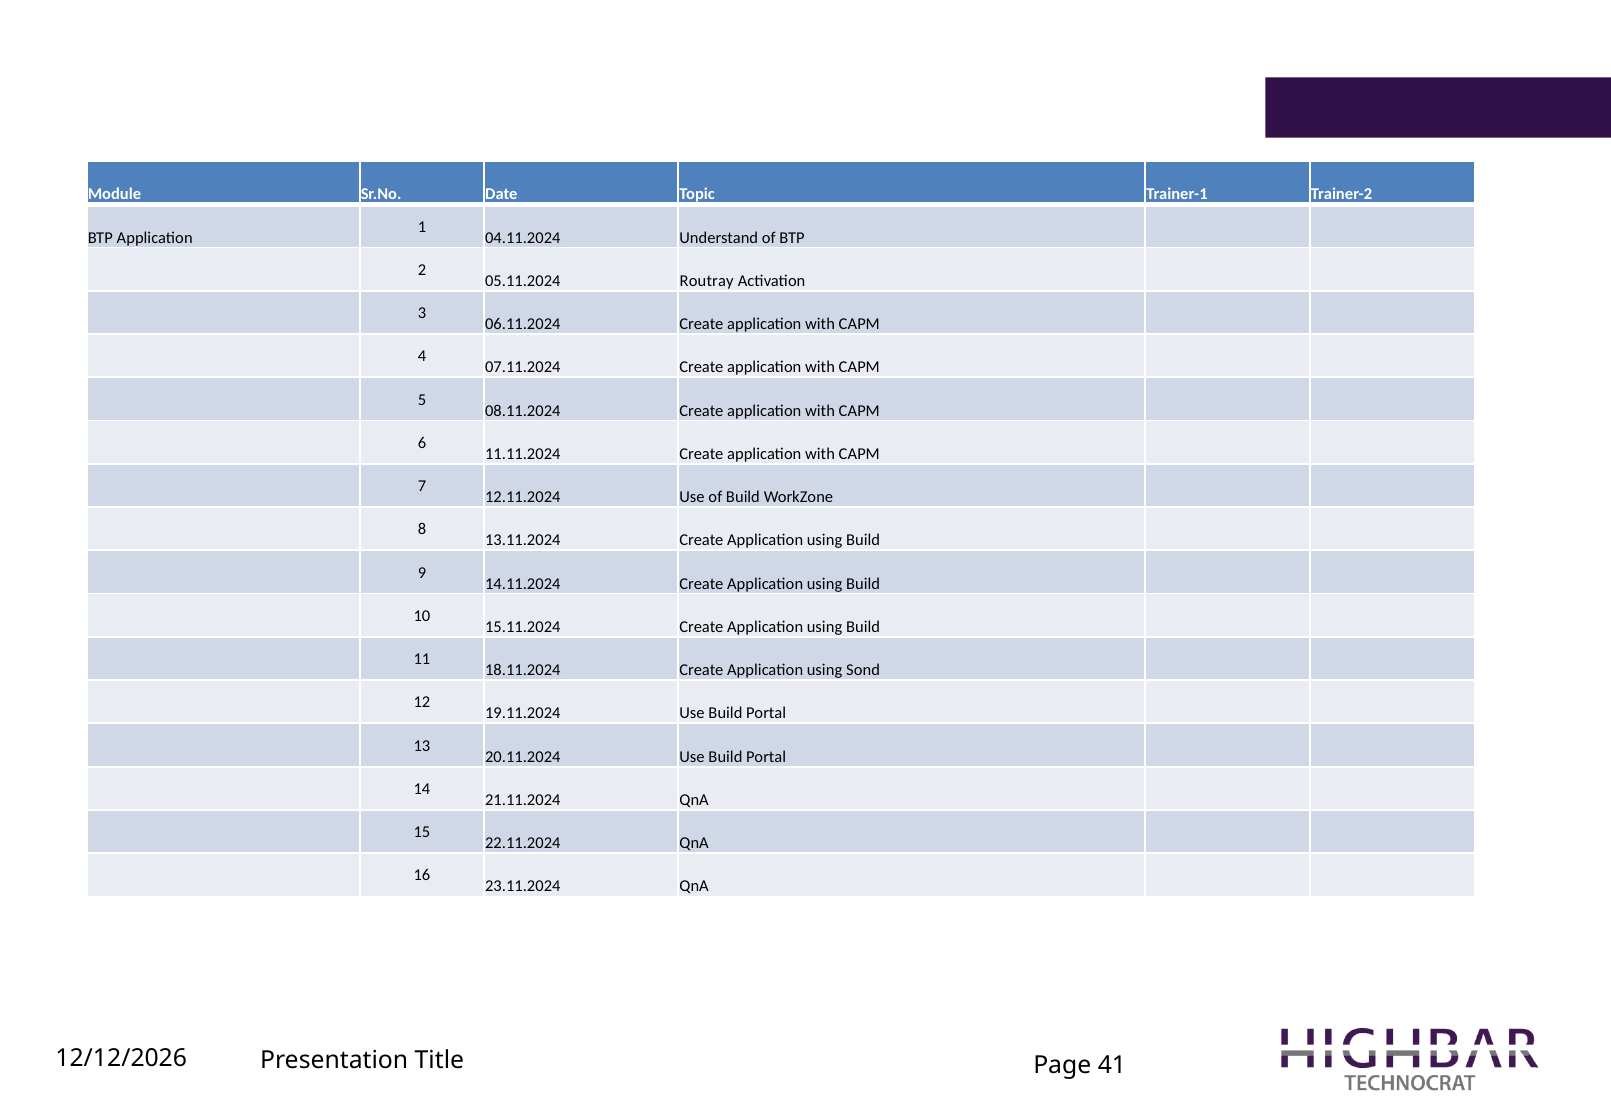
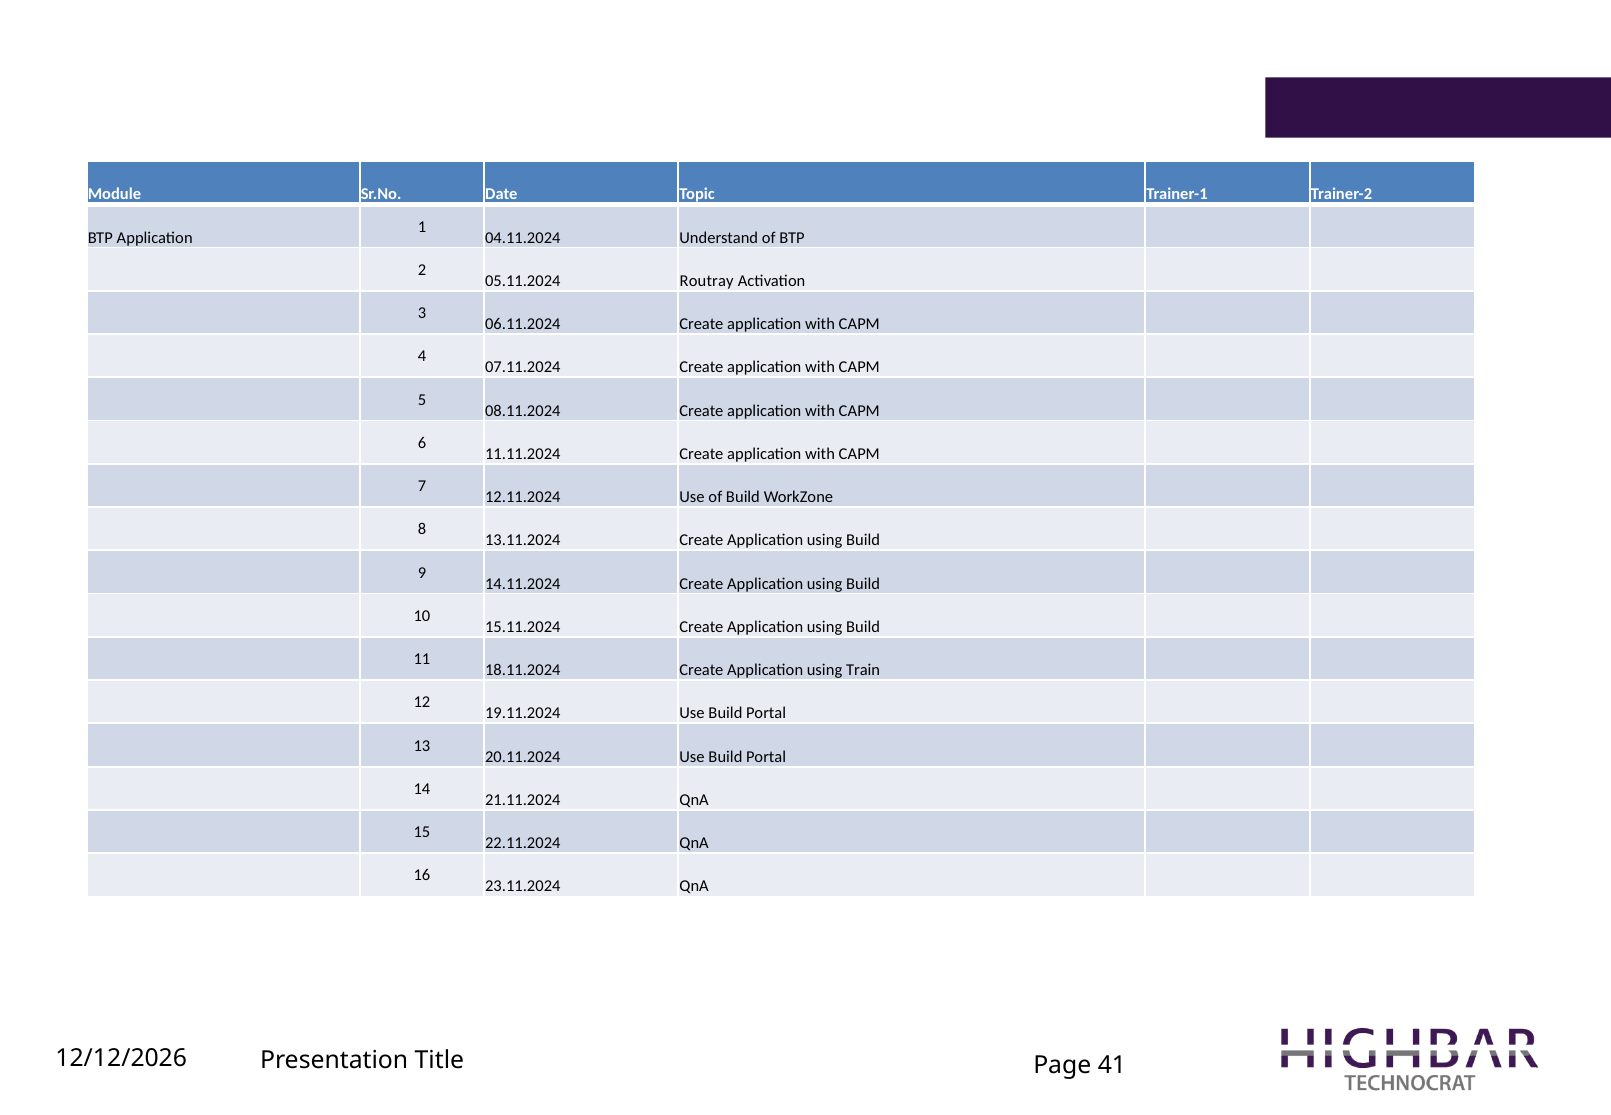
Sond: Sond -> Train (863, 670)
